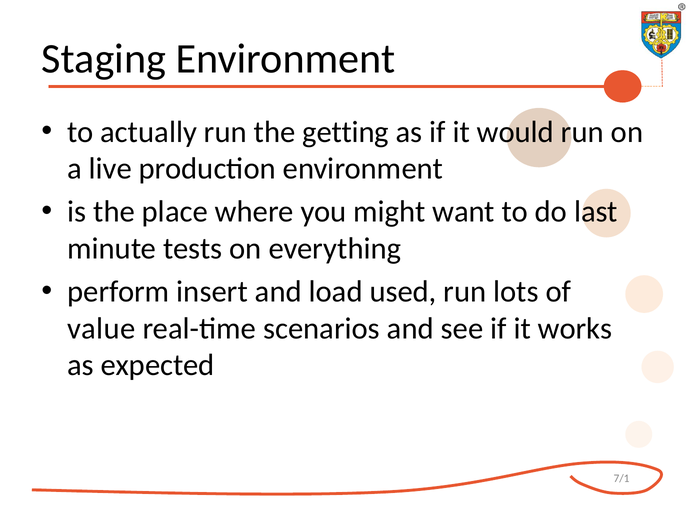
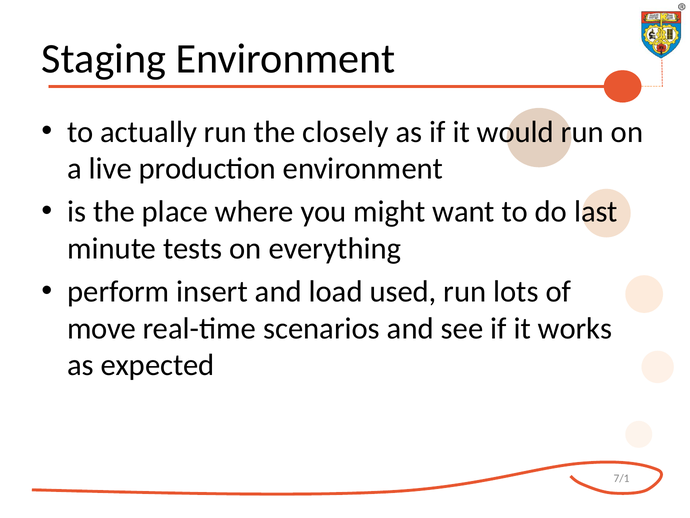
getting: getting -> closely (345, 132)
value: value -> move (102, 328)
